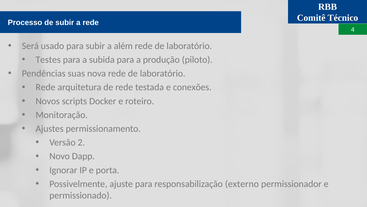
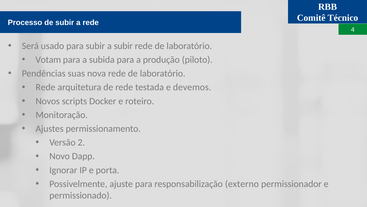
a além: além -> subir (123, 46)
Testes: Testes -> Votam (48, 60)
conexões: conexões -> devemos (192, 87)
